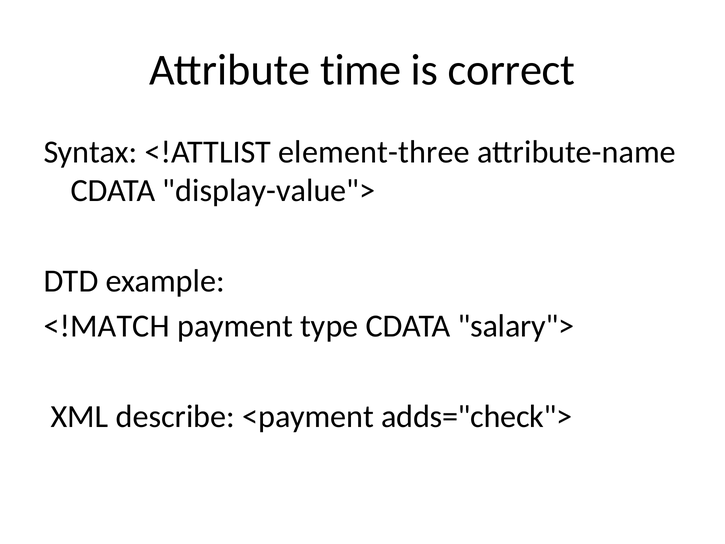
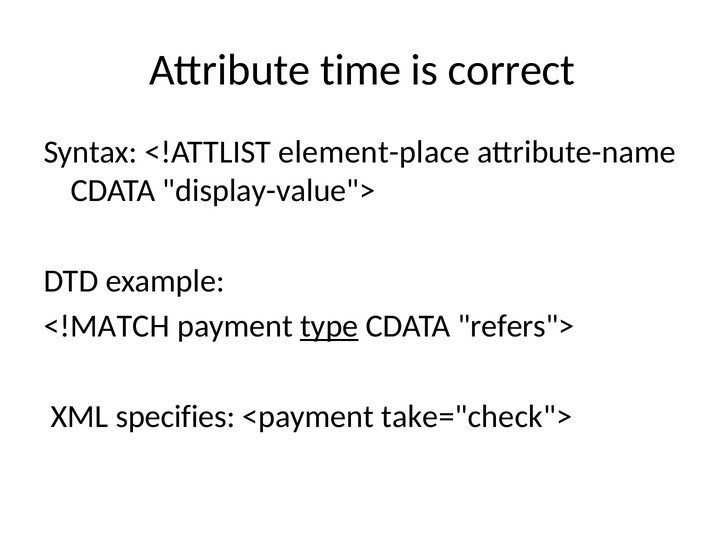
element-three: element-three -> element-place (374, 152)
type underline: none -> present (329, 326)
salary">: salary"> -> refers"> (516, 326)
describe: describe -> specifies (175, 416)
adds="check">: adds="check"> -> take="check"> (477, 416)
